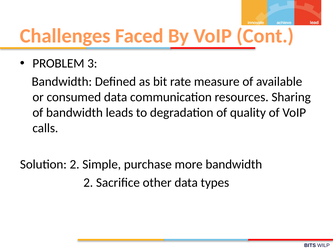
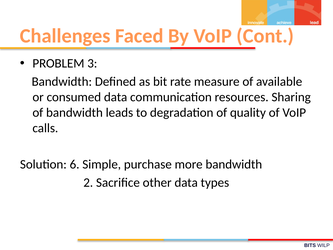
Solution 2: 2 -> 6 (75, 164)
